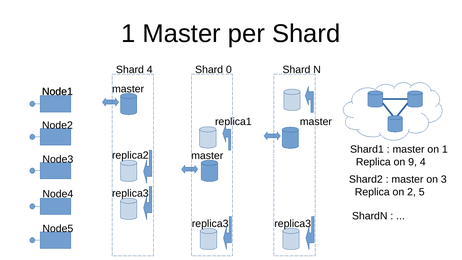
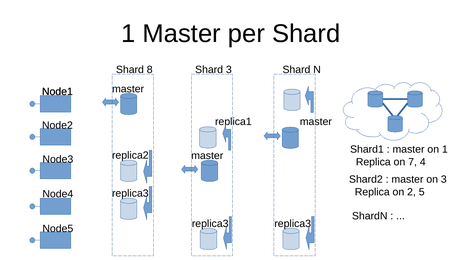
Shard 4: 4 -> 8 (150, 70)
Shard 0: 0 -> 3 (229, 70)
9: 9 -> 7 (413, 162)
